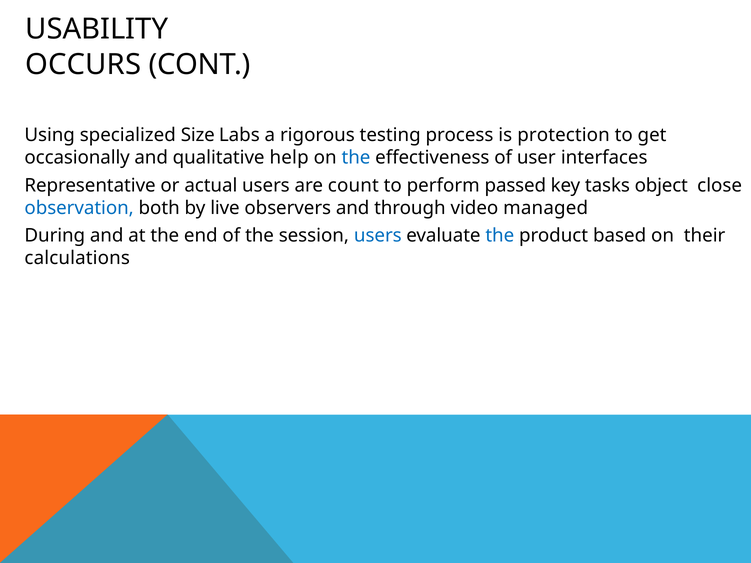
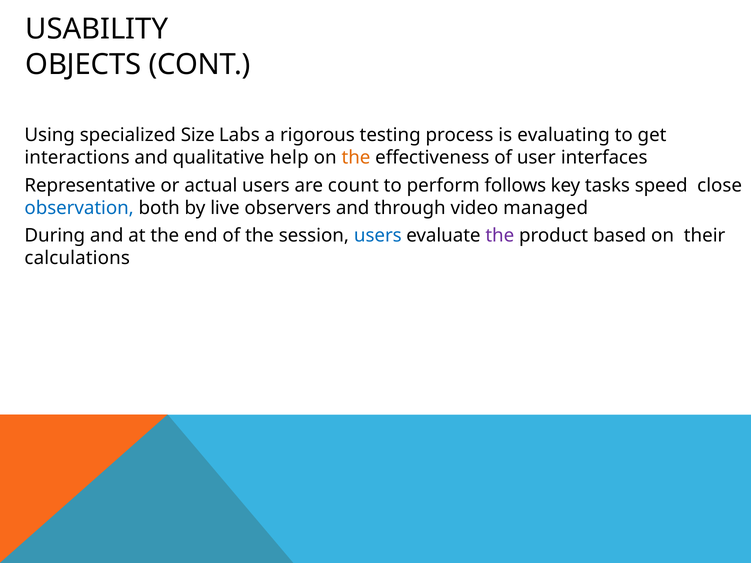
OCCURS: OCCURS -> OBJECTS (83, 64)
protection: protection -> evaluating (564, 135)
occasionally: occasionally -> interactions (77, 158)
the colour: blue -> orange (356, 158)
passed: passed -> follows (515, 185)
object: object -> speed (661, 185)
the colour: blue -> purple (500, 236)
